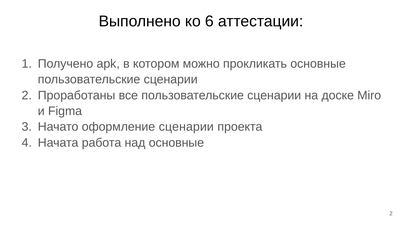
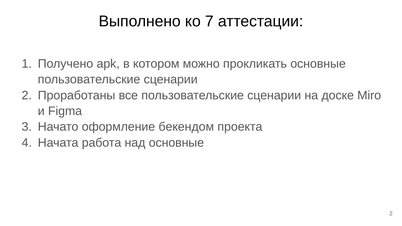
6: 6 -> 7 (209, 21)
оформление сценарии: сценарии -> бекендом (186, 127)
